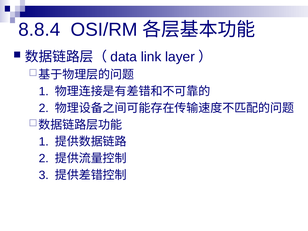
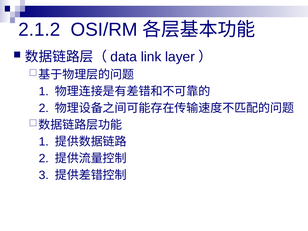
8.8.4: 8.8.4 -> 2.1.2 (39, 30)
